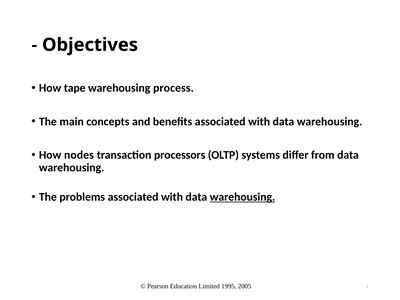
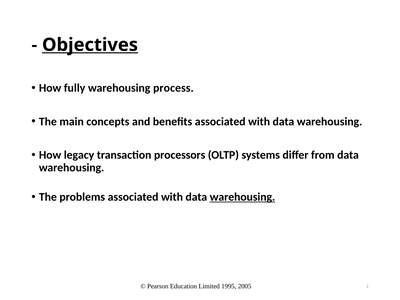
Objectives underline: none -> present (90, 45)
tape: tape -> fully (75, 88)
nodes: nodes -> legacy (79, 155)
